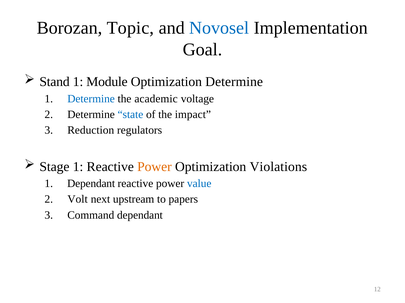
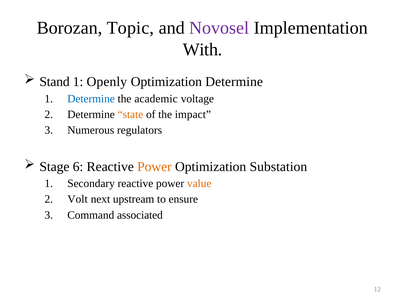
Novosel colour: blue -> purple (219, 28)
Goal: Goal -> With (203, 50)
Module: Module -> Openly (107, 82)
state colour: blue -> orange (130, 115)
Reduction: Reduction -> Numerous (91, 130)
Stage 1: 1 -> 6 (78, 167)
Violations: Violations -> Substation (278, 167)
1 Dependant: Dependant -> Secondary (91, 184)
value colour: blue -> orange (199, 184)
papers: papers -> ensure (183, 200)
Command dependant: dependant -> associated (140, 216)
